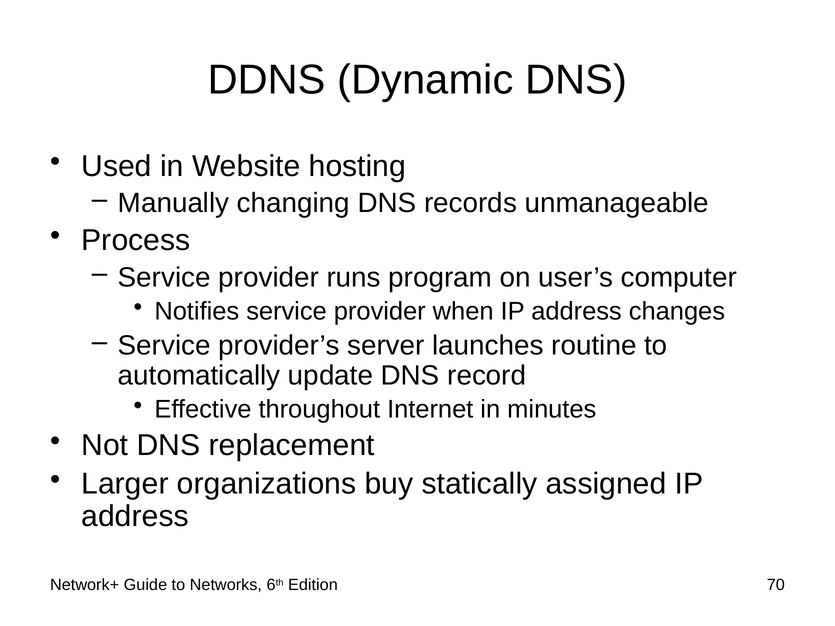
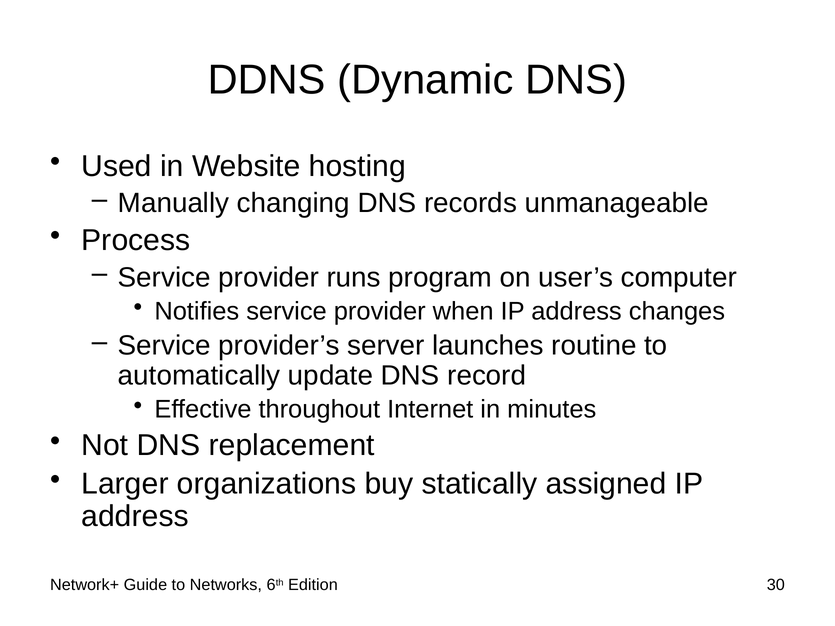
70: 70 -> 30 (776, 585)
